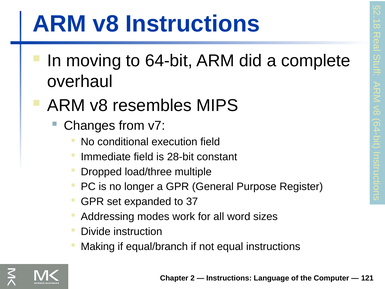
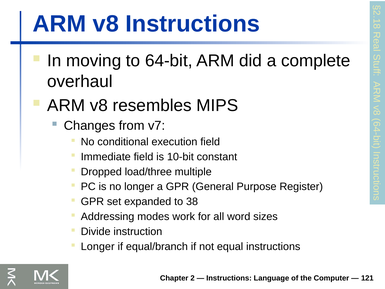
28-bit: 28-bit -> 10-bit (180, 157)
37: 37 -> 38 (192, 202)
Making: Making -> Longer (98, 246)
